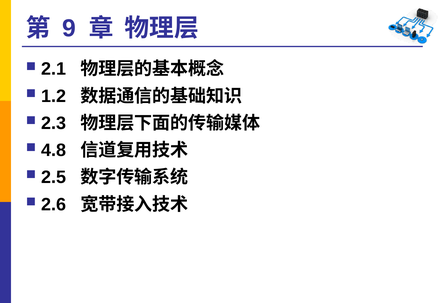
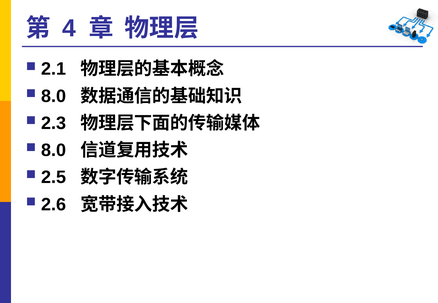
9: 9 -> 4 (69, 28)
1.2: 1.2 -> 8.0 (54, 96)
4.8: 4.8 -> 8.0 (54, 150)
